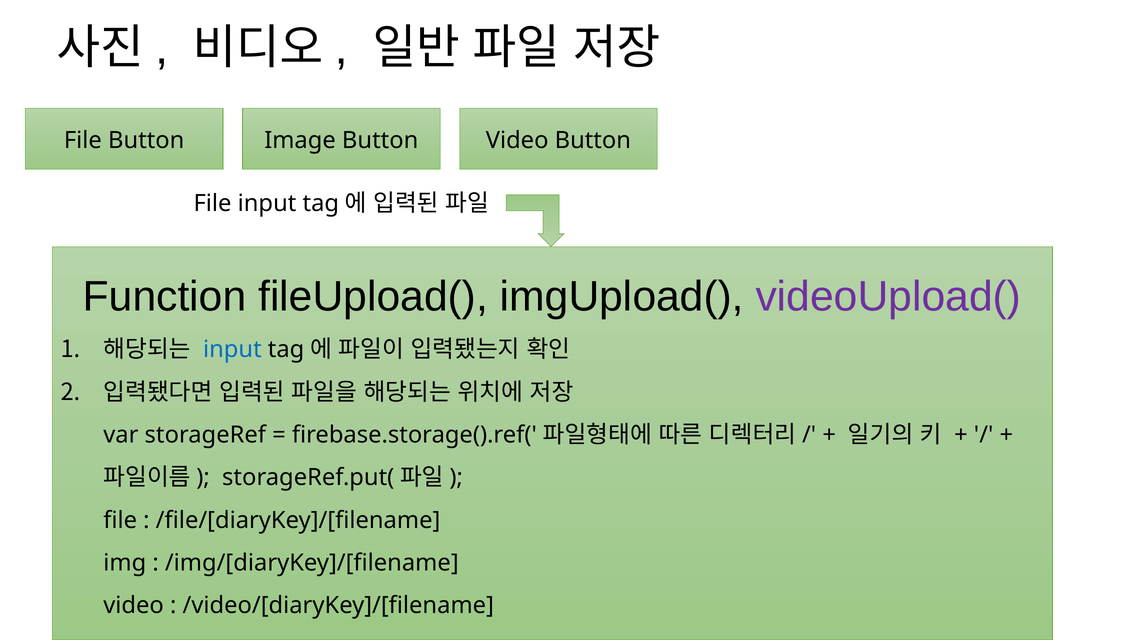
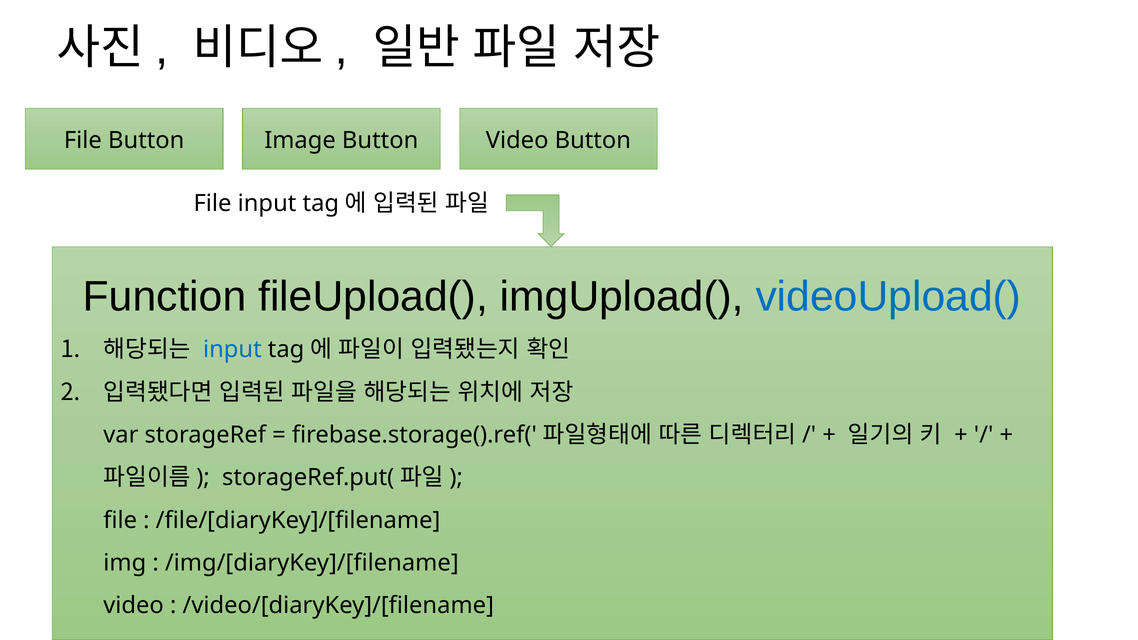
videoUpload( colour: purple -> blue (888, 297)
